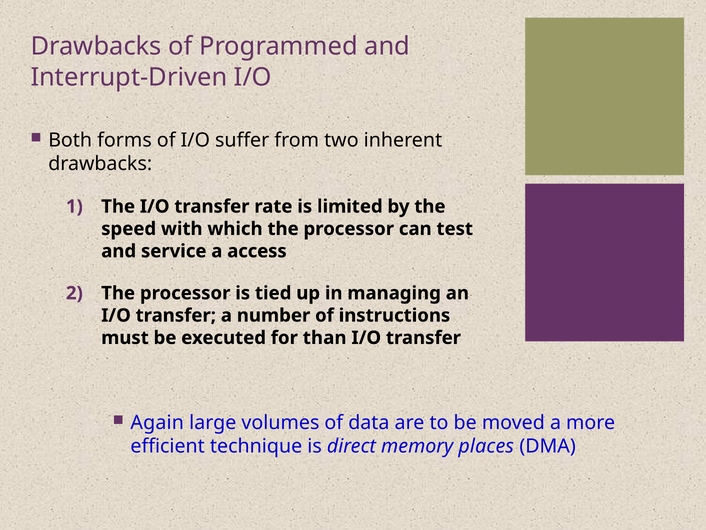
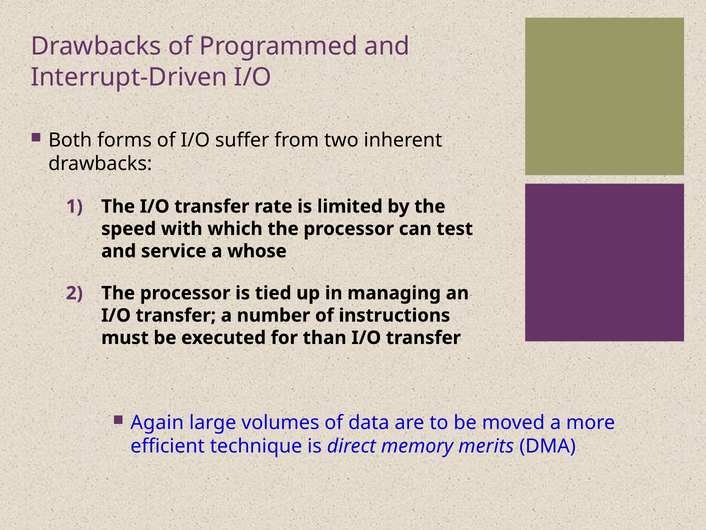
access: access -> whose (257, 251)
places: places -> merits (486, 446)
